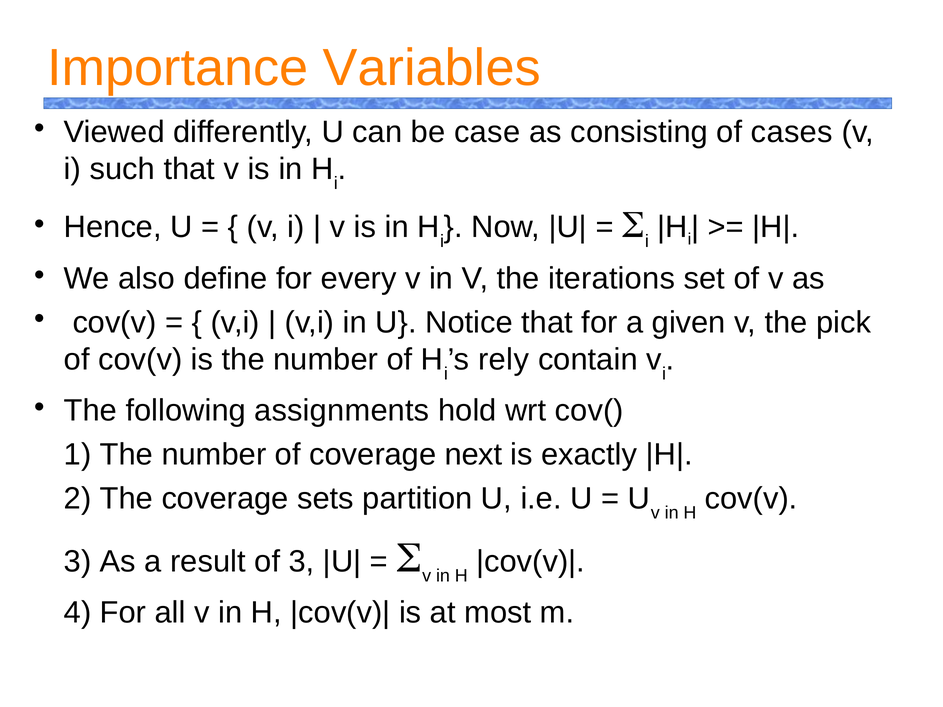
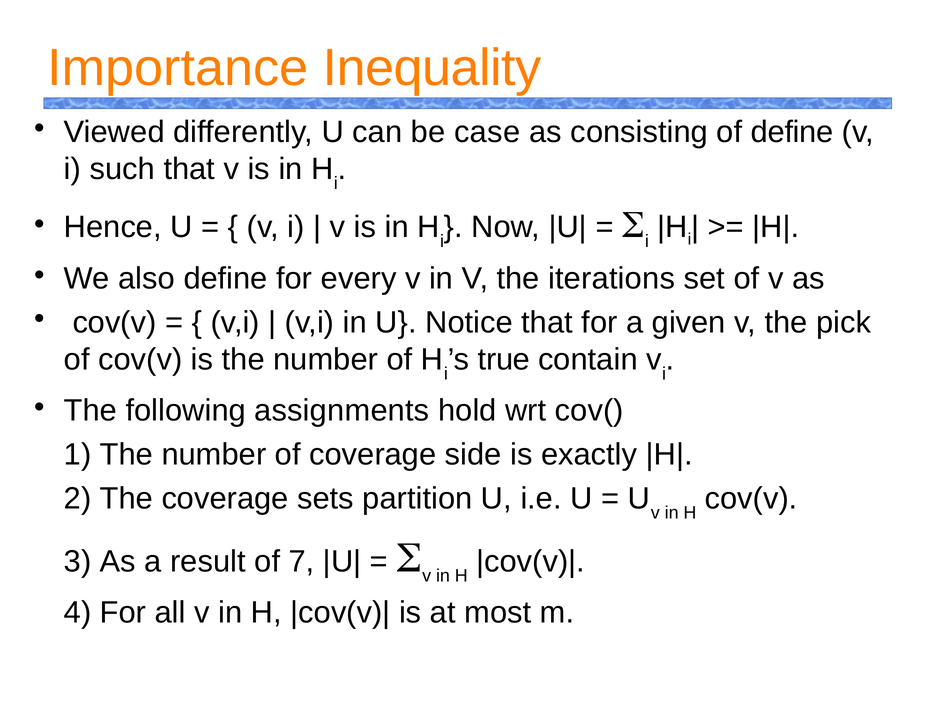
Variables: Variables -> Inequality (432, 68)
of cases: cases -> define (792, 132)
rely: rely -> true (504, 360)
next: next -> side (473, 455)
of 3: 3 -> 7 (302, 562)
